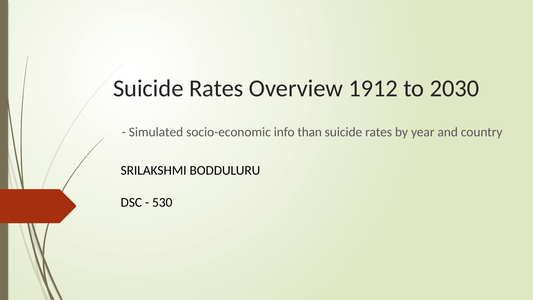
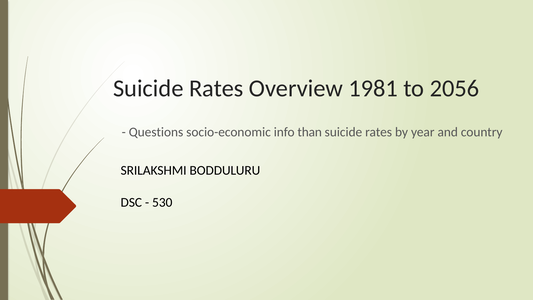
1912: 1912 -> 1981 (373, 89)
2030: 2030 -> 2056 (455, 89)
Simulated: Simulated -> Questions (156, 132)
